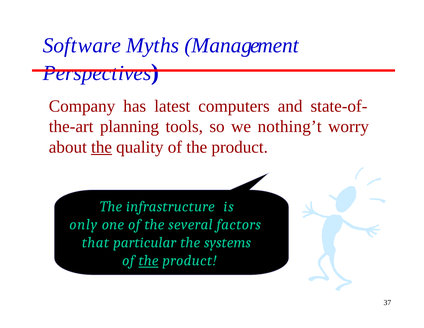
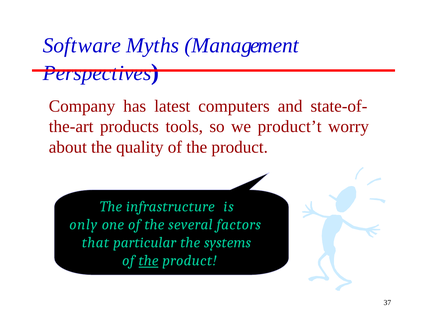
planning: planning -> products (129, 126)
nothing’t: nothing’t -> product’t (290, 126)
the underline: present -> none (102, 147)
